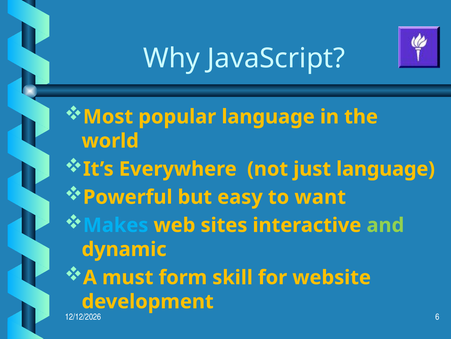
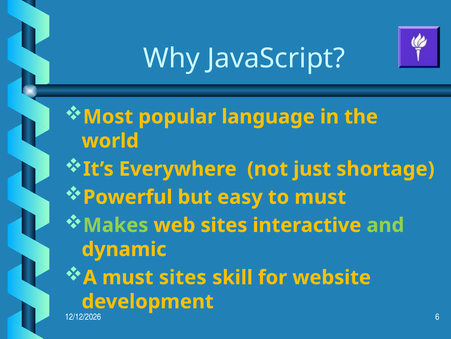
just language: language -> shortage (385, 169)
to want: want -> must (320, 197)
Makes colour: light blue -> light green (116, 225)
must form: form -> sites (183, 277)
